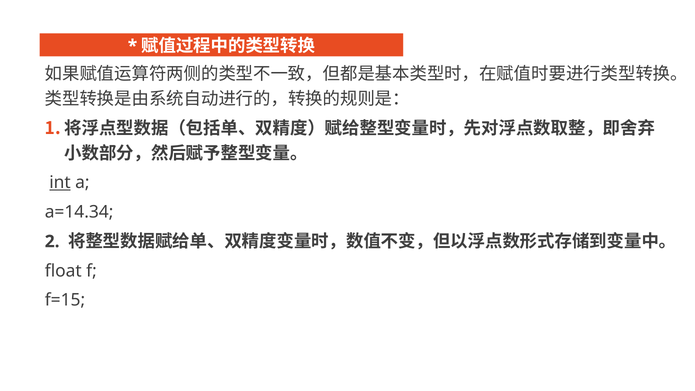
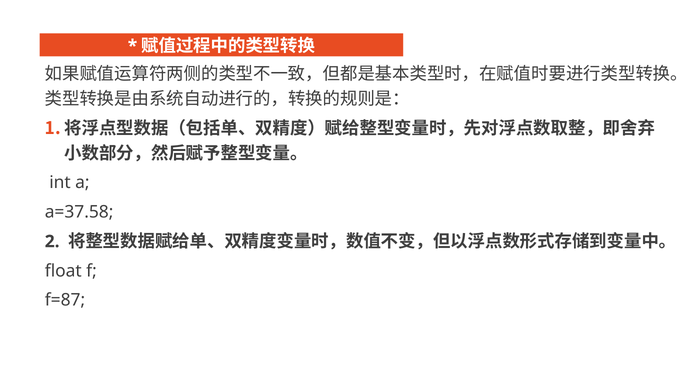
int underline: present -> none (60, 183)
a=14.34: a=14.34 -> a=37.58 (79, 212)
f=15: f=15 -> f=87 (65, 300)
